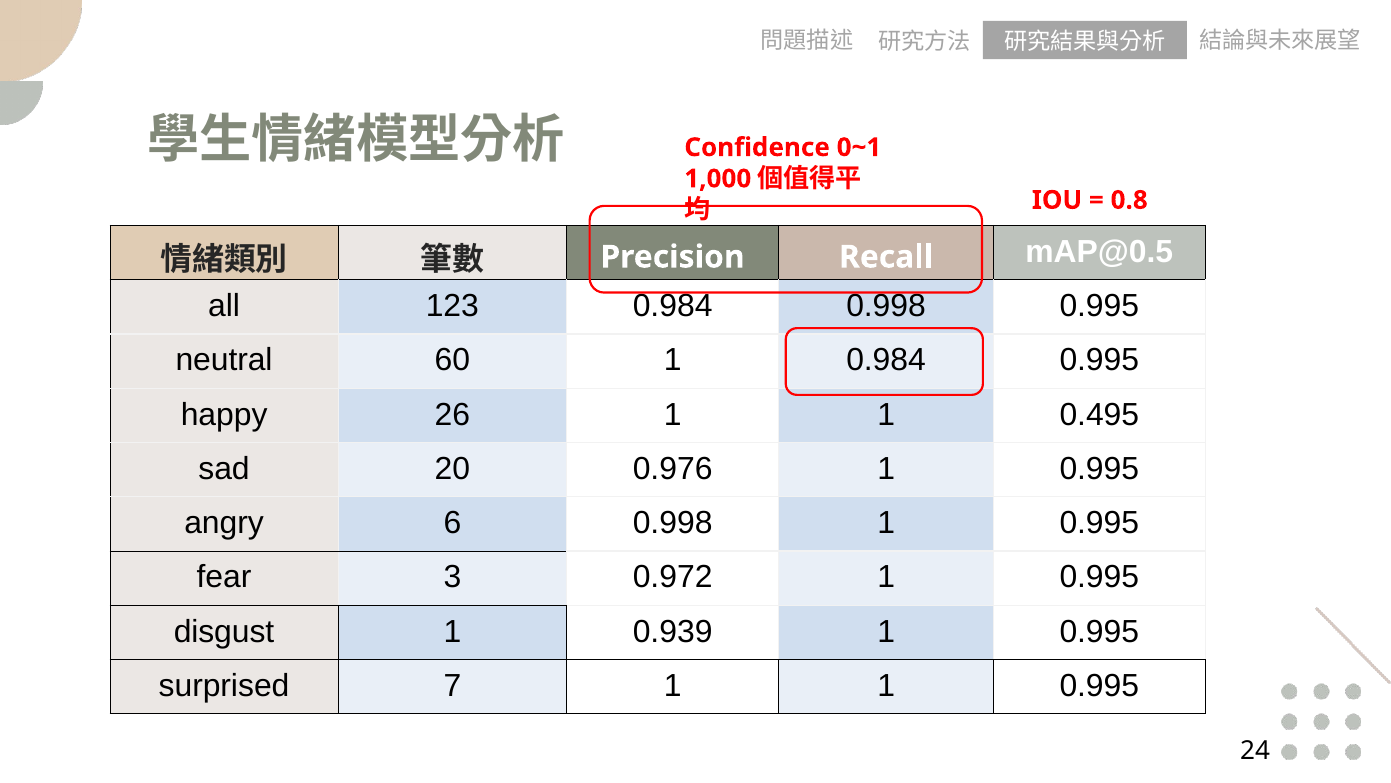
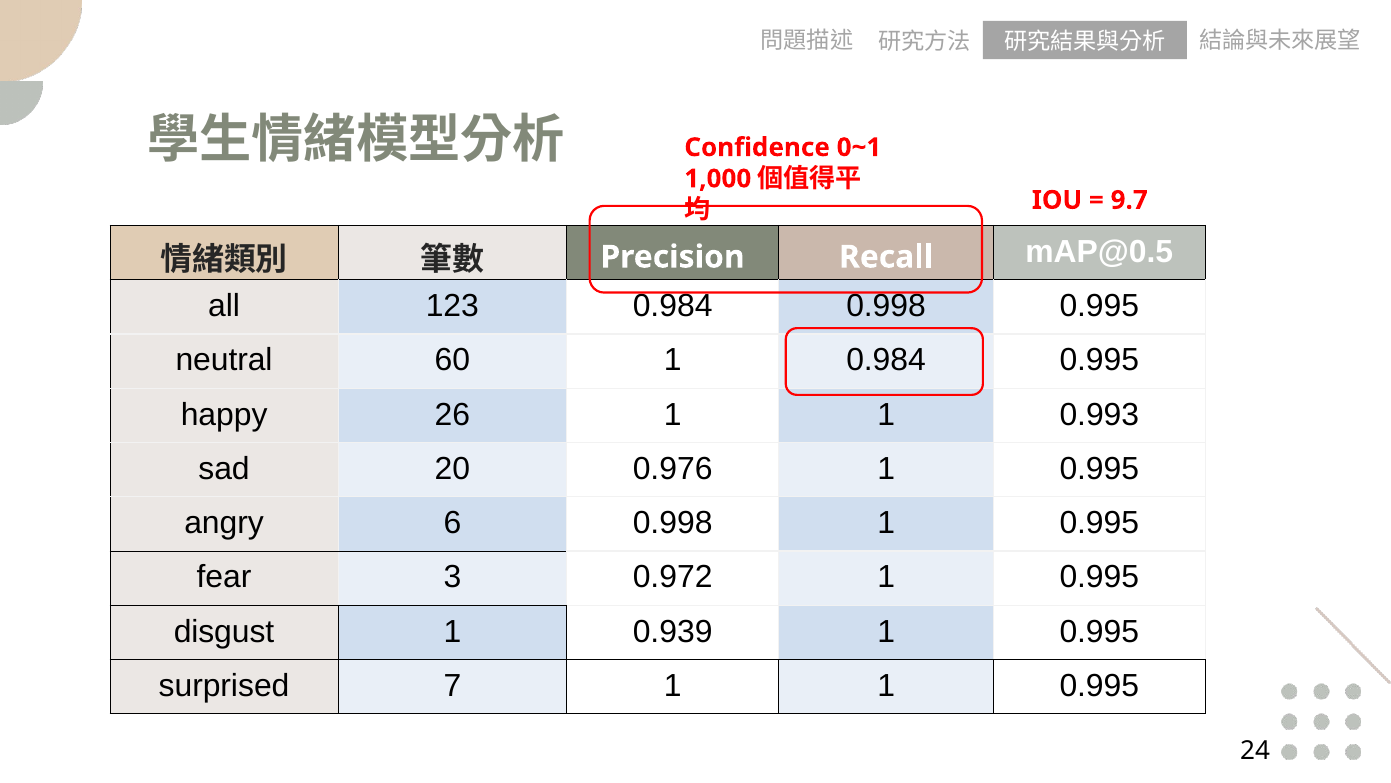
0.8: 0.8 -> 9.7 (1129, 200)
0.495: 0.495 -> 0.993 (1099, 414)
